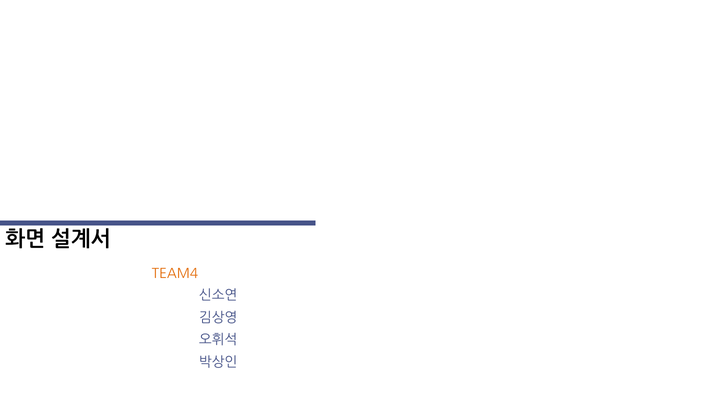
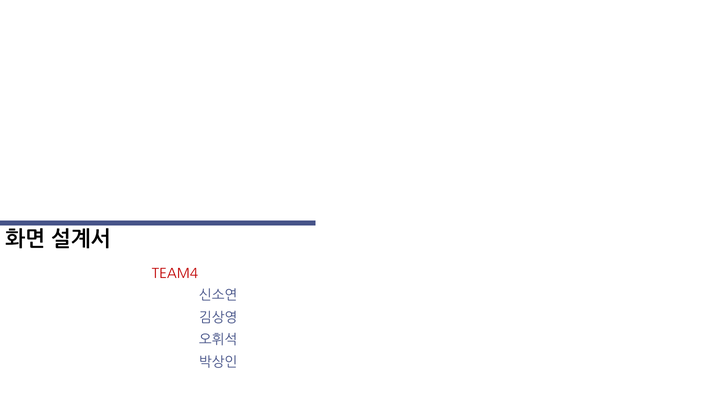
TEAM4 colour: orange -> red (175, 274)
